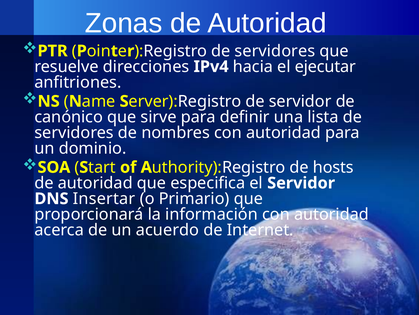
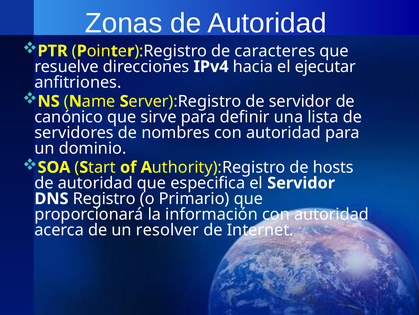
servidores: servidores -> caracteres (275, 51)
Insertar: Insertar -> Registro (104, 198)
acuerdo: acuerdo -> resolver (167, 230)
